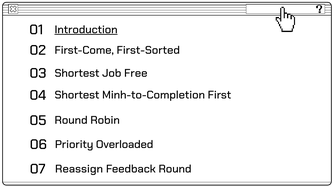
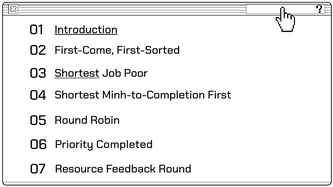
Shortest underline: none -> present (77, 73)
Free: Free -> Poor (136, 73)
Overloaded: Overloaded -> Completed (125, 145)
Reassign: Reassign -> Resource (79, 169)
